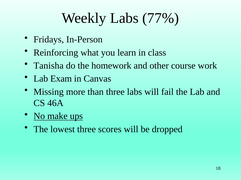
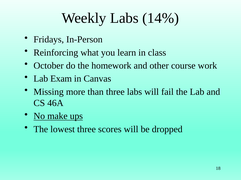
77%: 77% -> 14% (161, 18)
Tanisha: Tanisha -> October (49, 66)
